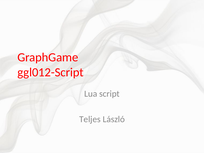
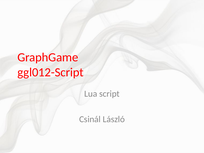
Teljes: Teljes -> Csinál (90, 119)
